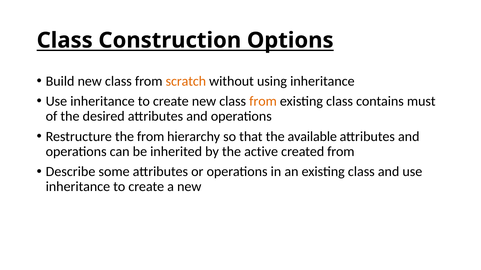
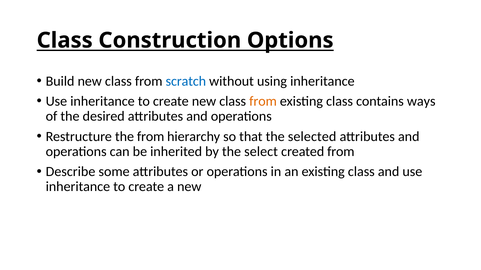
scratch colour: orange -> blue (186, 81)
must: must -> ways (421, 101)
available: available -> selected (312, 137)
active: active -> select (261, 152)
